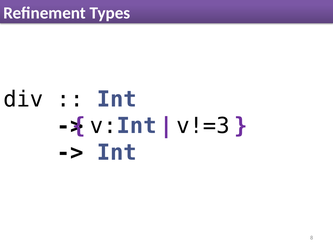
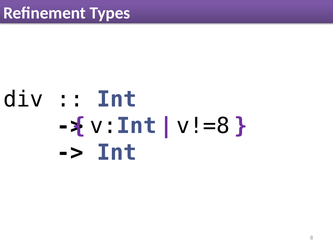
v!=3: v!=3 -> v!=8 (203, 126)
